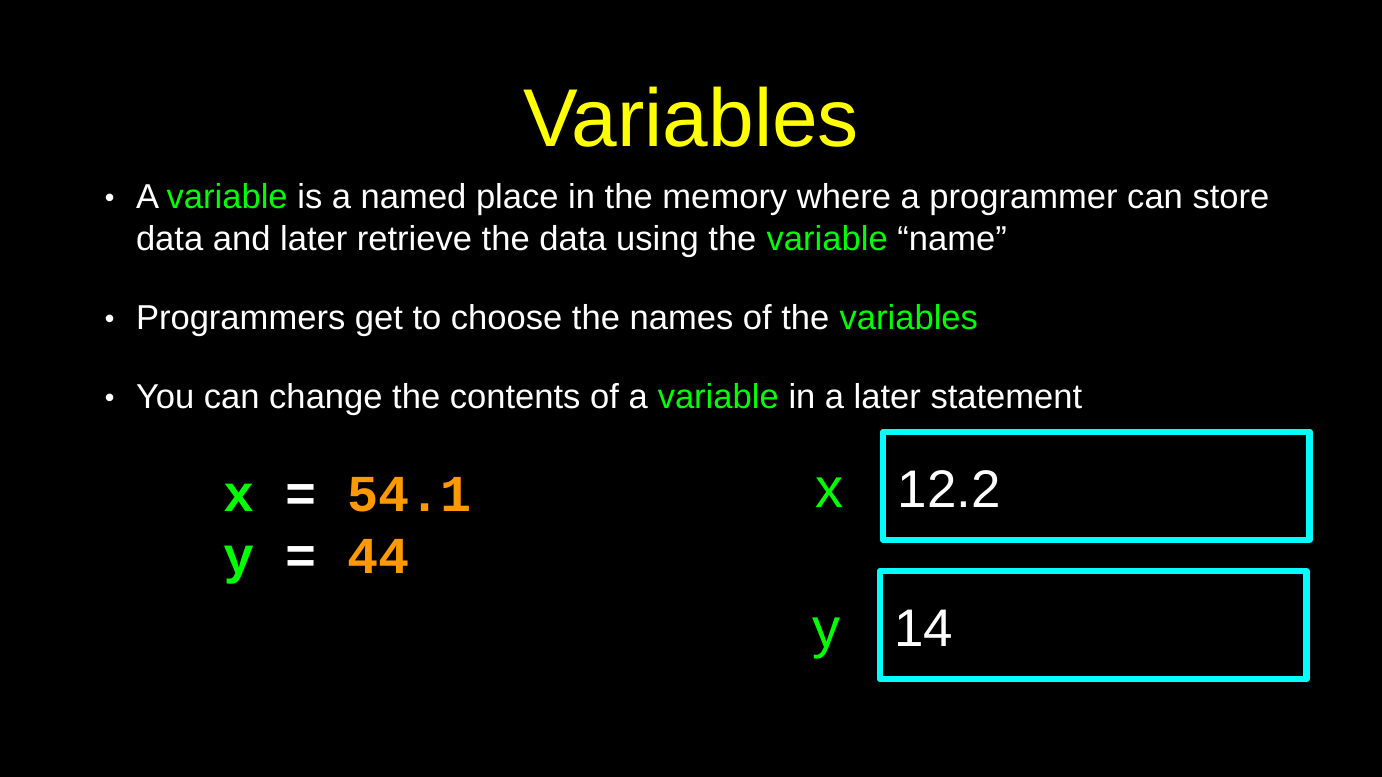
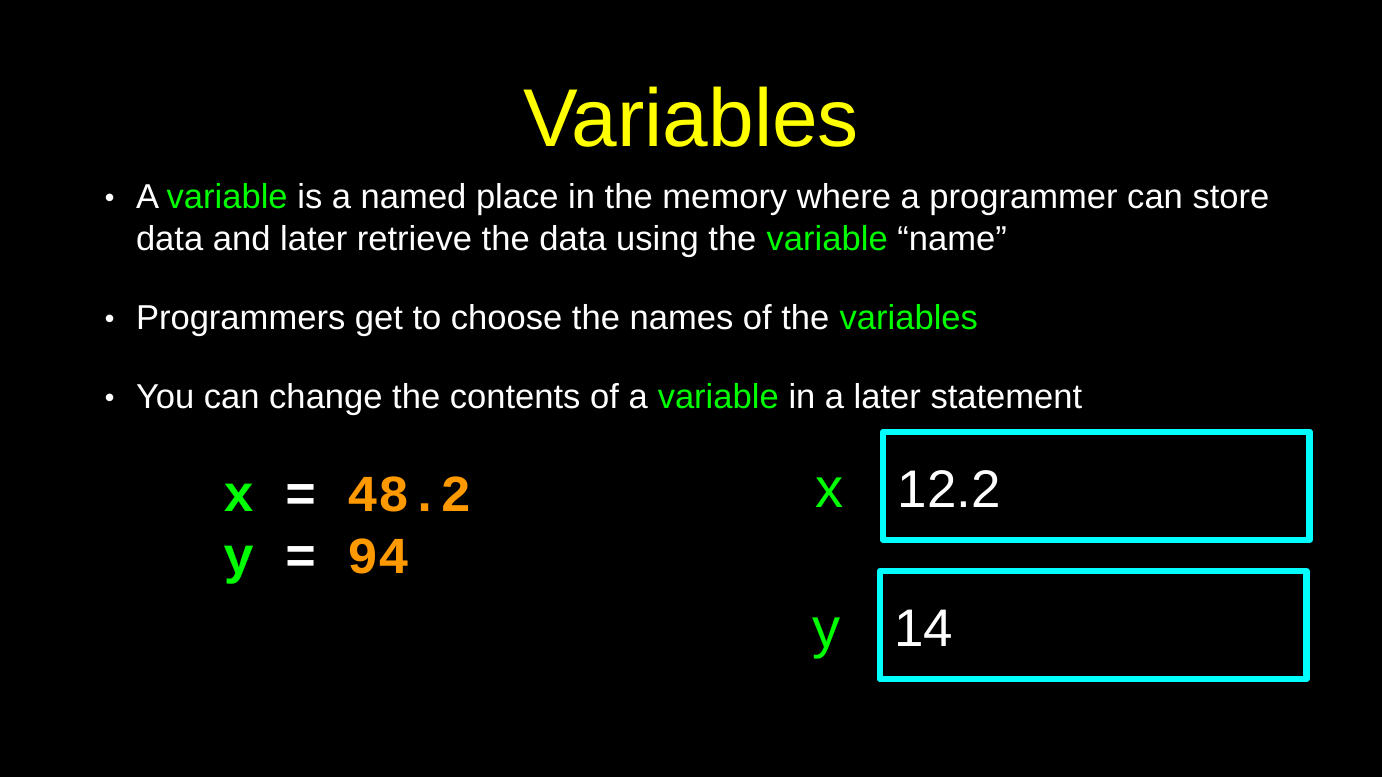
54.1: 54.1 -> 48.2 (410, 495)
44: 44 -> 94 (379, 557)
